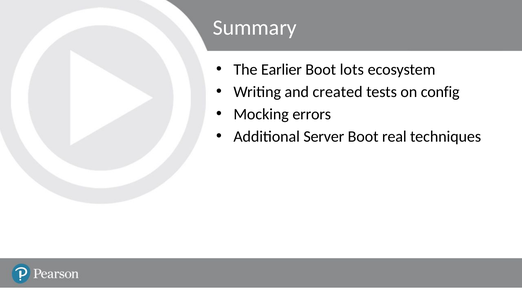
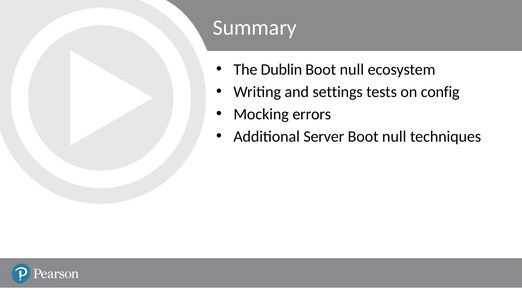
Earlier: Earlier -> Dublin (281, 69)
lots: lots -> null (352, 69)
created: created -> settings (338, 92)
real: real -> null (394, 136)
